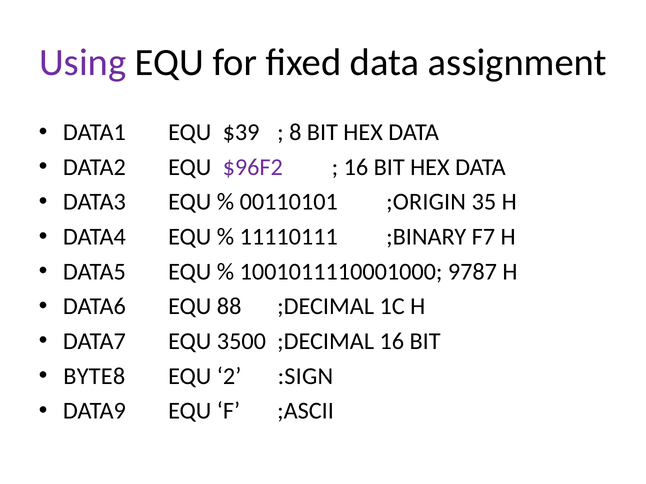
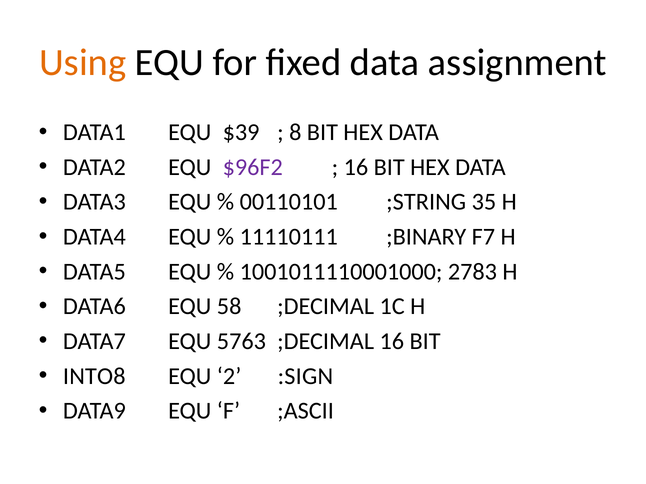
Using colour: purple -> orange (83, 62)
;ORIGIN: ;ORIGIN -> ;STRING (426, 202)
9787: 9787 -> 2783 (472, 272)
88: 88 -> 58 (229, 307)
3500: 3500 -> 5763 (241, 342)
BYTE8: BYTE8 -> INTO8 (94, 376)
